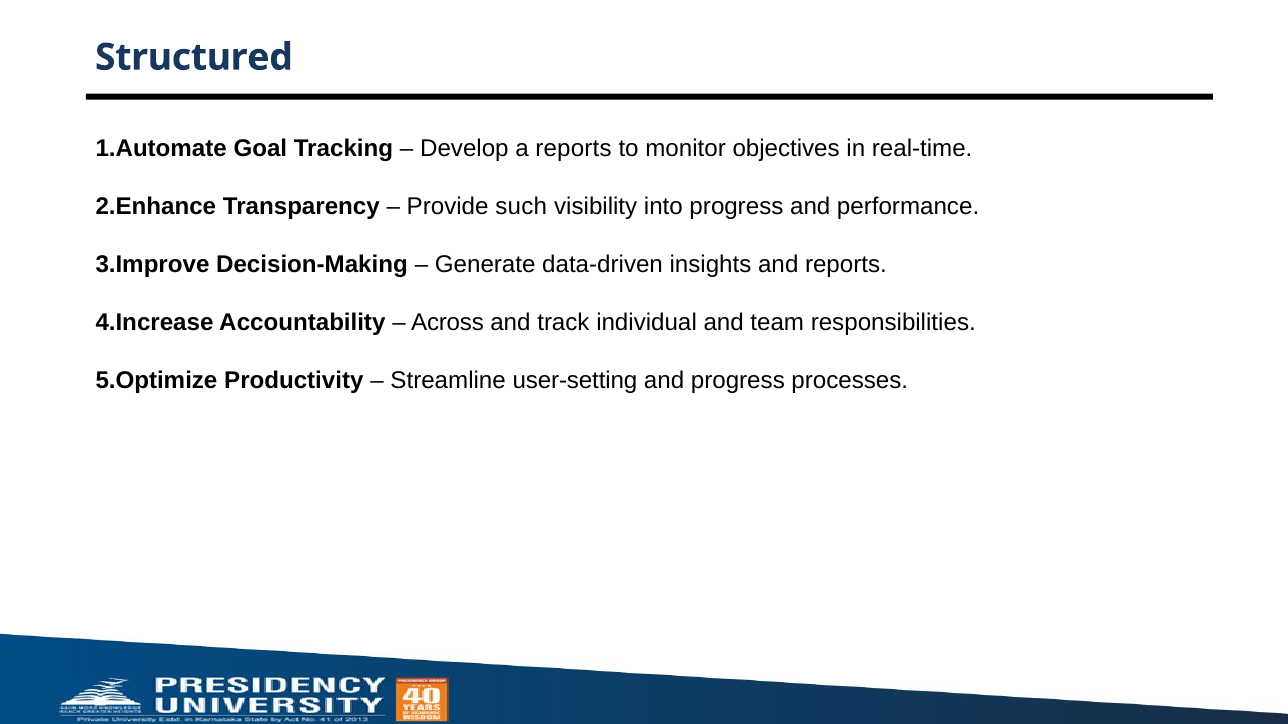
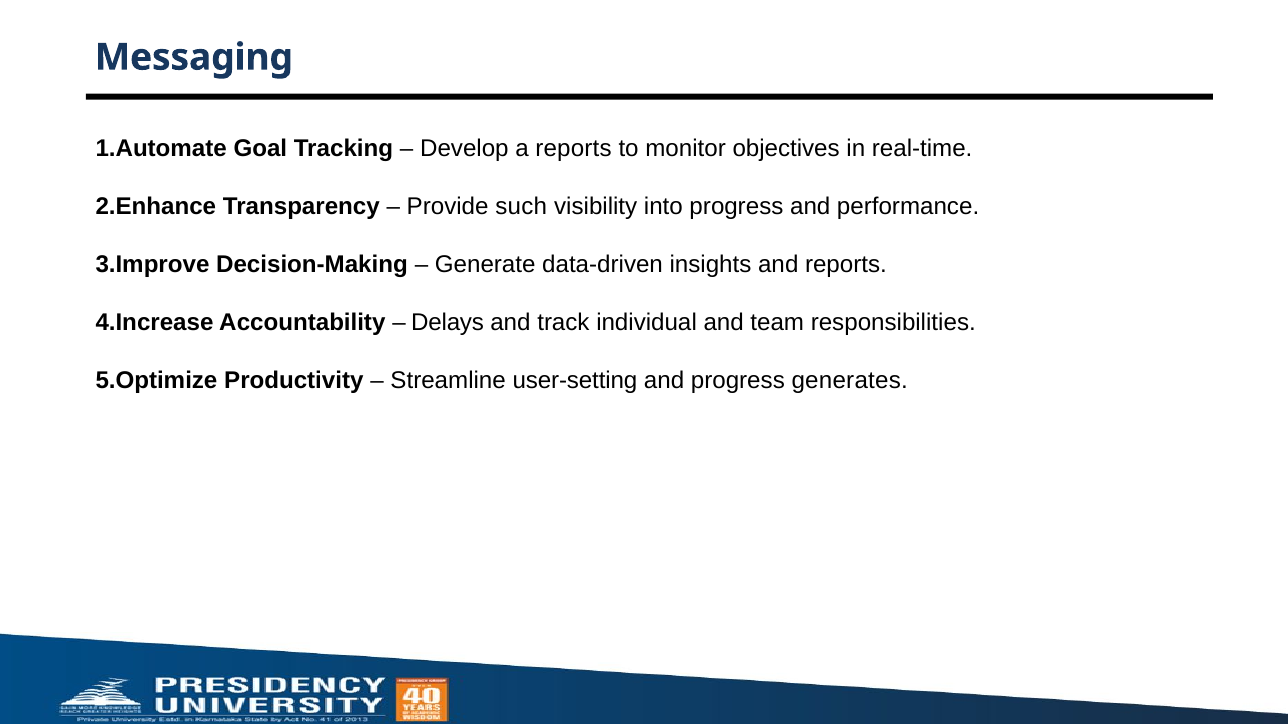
Structured: Structured -> Messaging (194, 57)
Across: Across -> Delays (448, 322)
processes: processes -> generates (850, 380)
